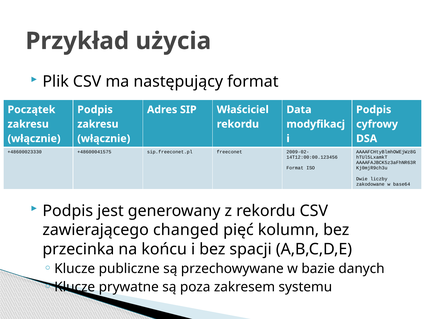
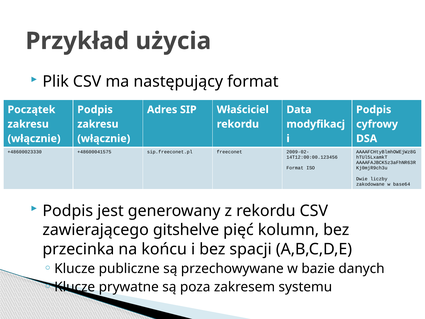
changed: changed -> gitshelve (186, 230)
